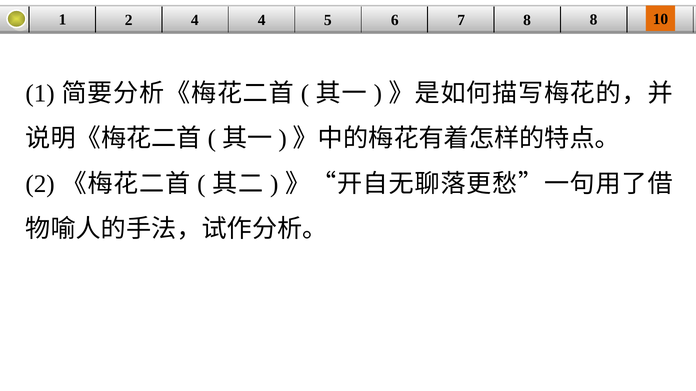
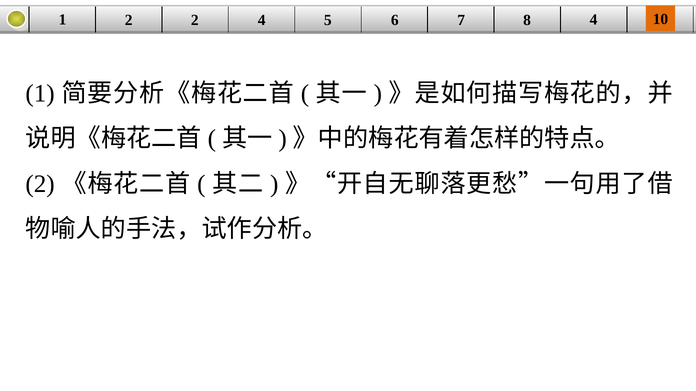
2 4: 4 -> 2 (195, 20)
8 8: 8 -> 4 (594, 20)
